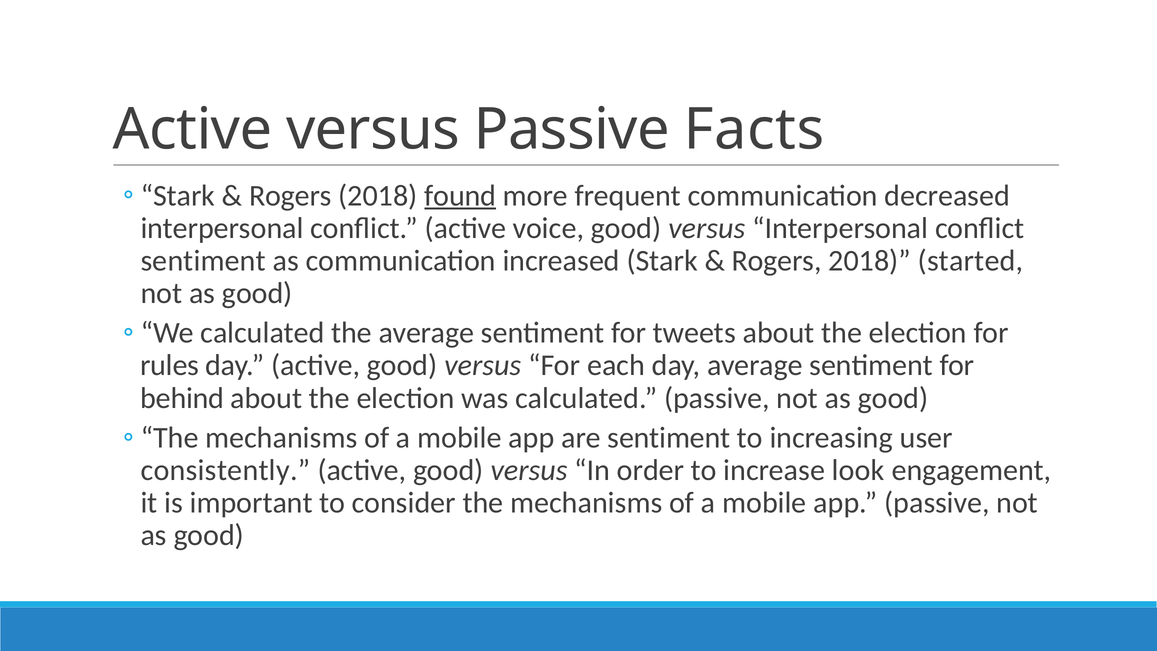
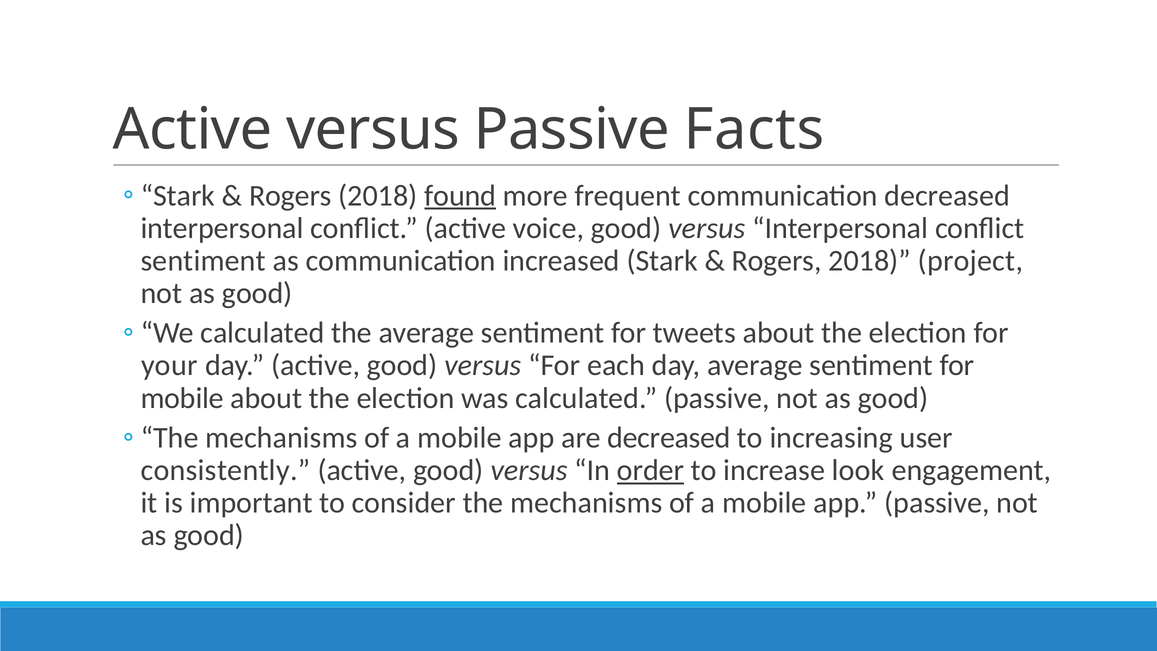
started: started -> project (970, 261)
rules: rules -> your (169, 365)
behind: behind -> mobile (182, 398)
are sentiment: sentiment -> decreased (669, 438)
order underline: none -> present (651, 470)
